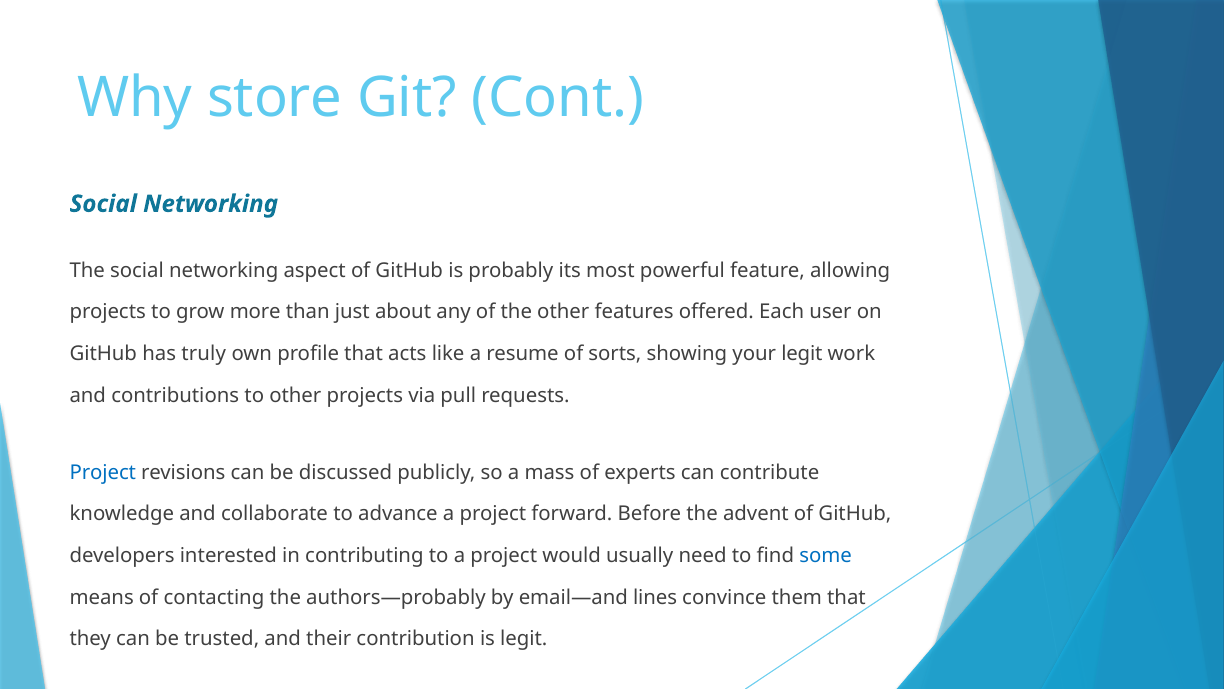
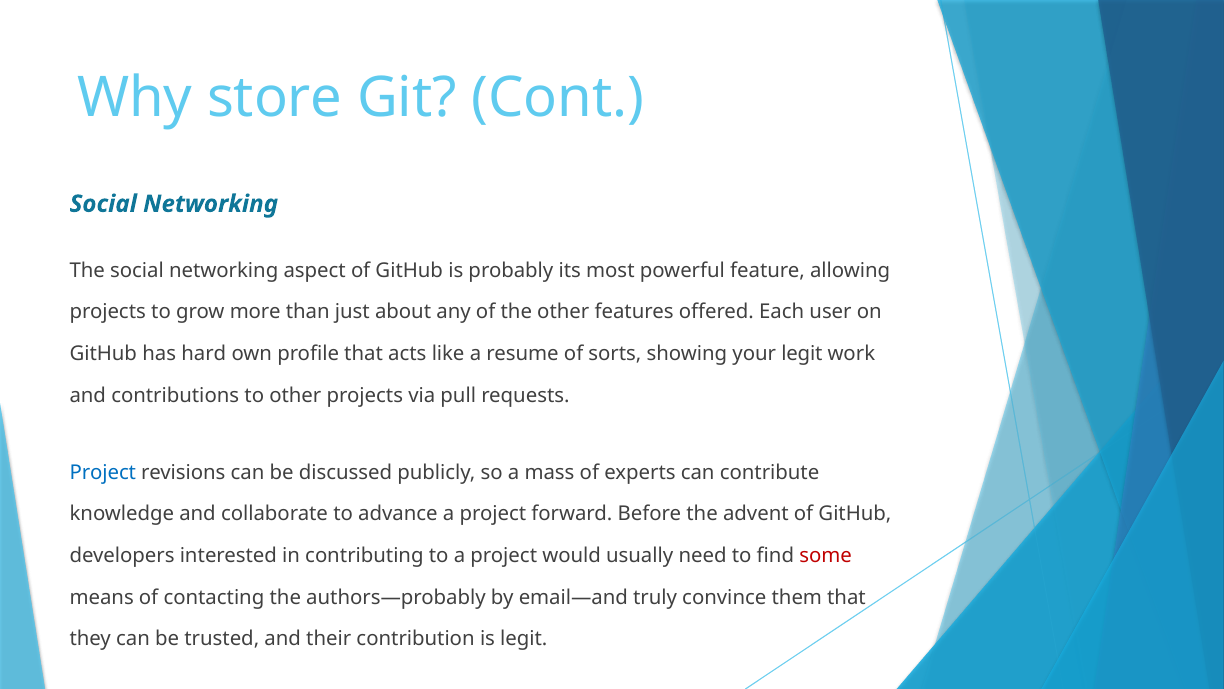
truly: truly -> hard (204, 353)
some colour: blue -> red (826, 555)
lines: lines -> truly (655, 597)
